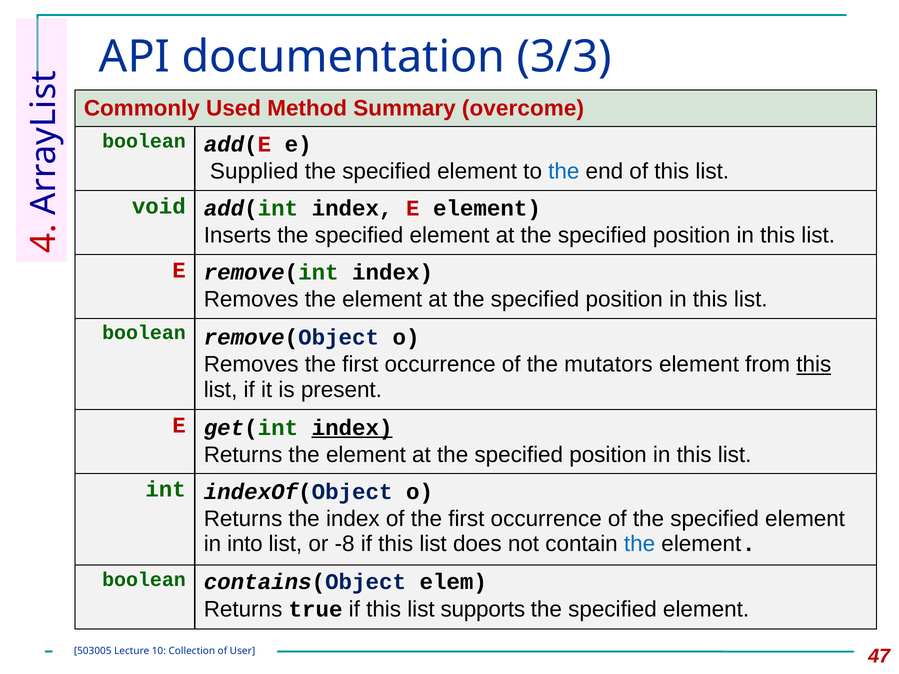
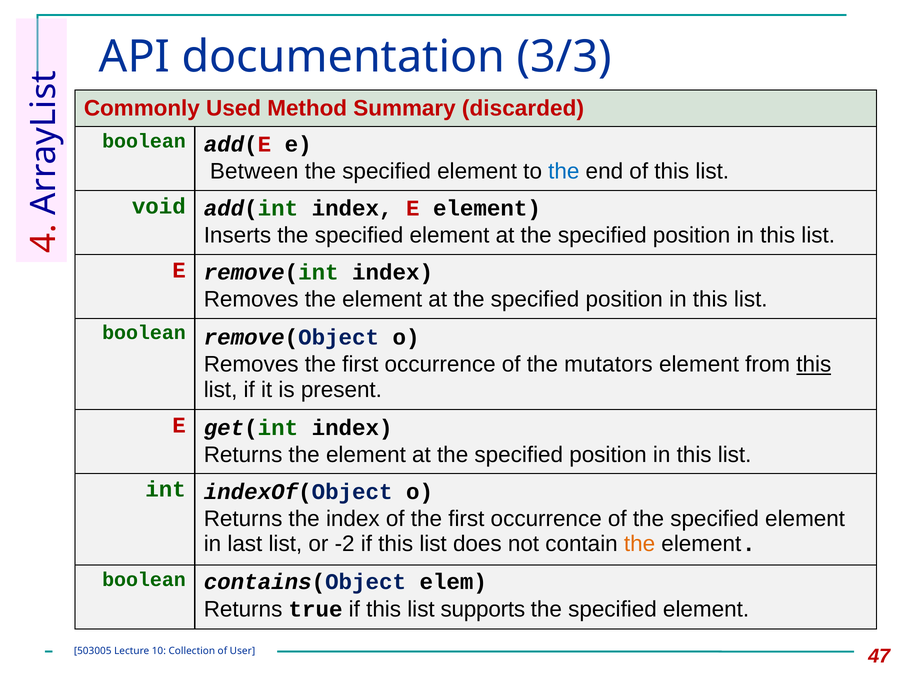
overcome: overcome -> discarded (523, 109)
Supplied: Supplied -> Between (254, 172)
index underline: present -> none (352, 428)
into: into -> last (245, 544)
-8: -8 -> -2 (345, 544)
the colour: blue -> orange (640, 544)
